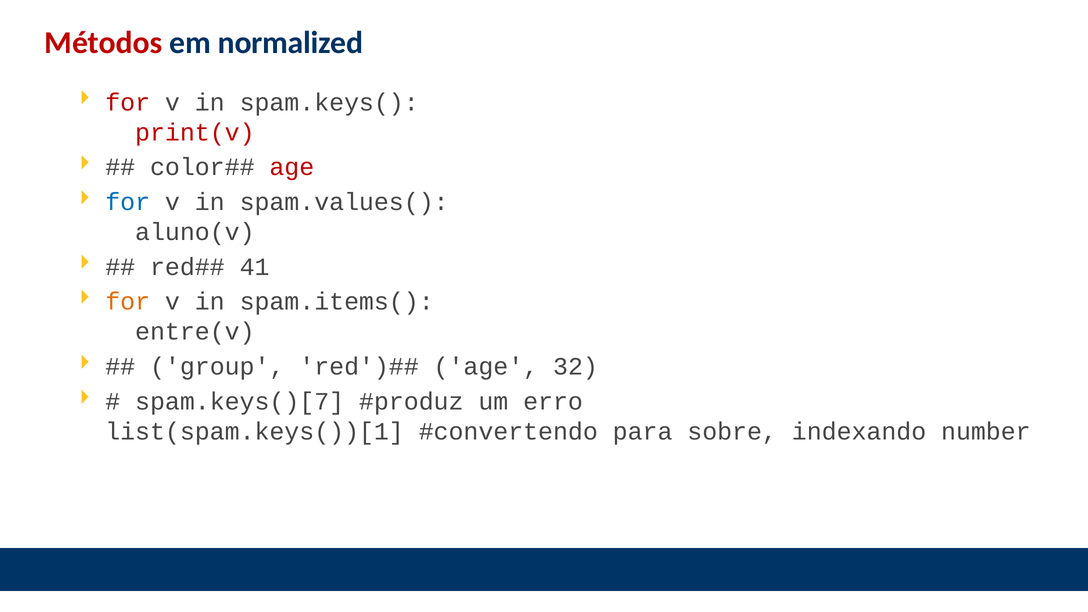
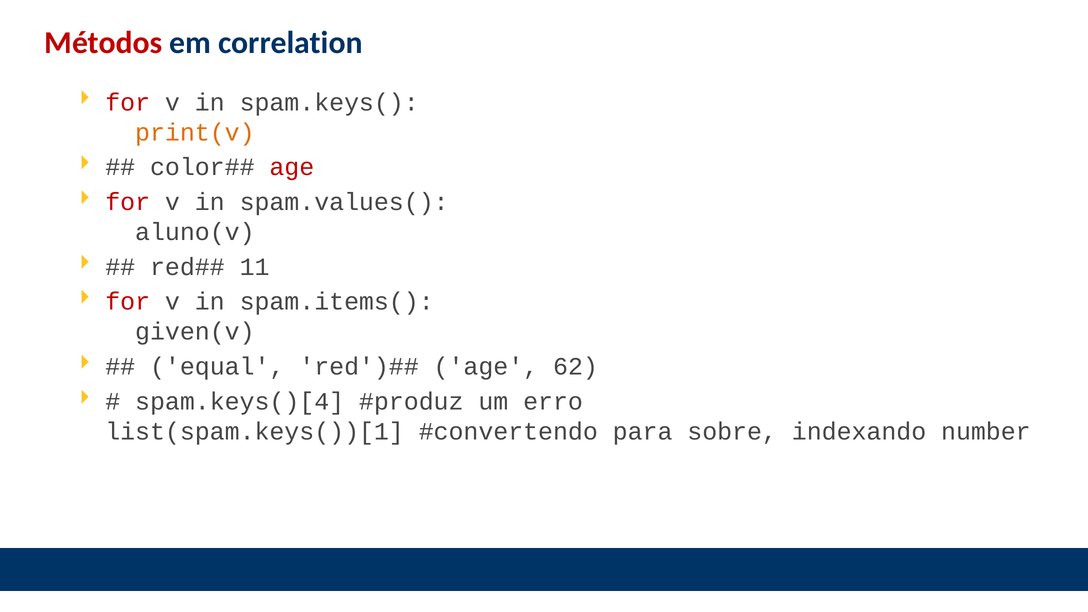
normalized: normalized -> correlation (290, 43)
print(v colour: red -> orange (195, 132)
for colour: blue -> red (128, 202)
41: 41 -> 11 (255, 267)
for colour: orange -> red (128, 302)
entre(v: entre(v -> given(v (195, 332)
group: group -> equal (217, 367)
32: 32 -> 62 (575, 367)
spam.keys()[7: spam.keys()[7 -> spam.keys()[4 (240, 401)
